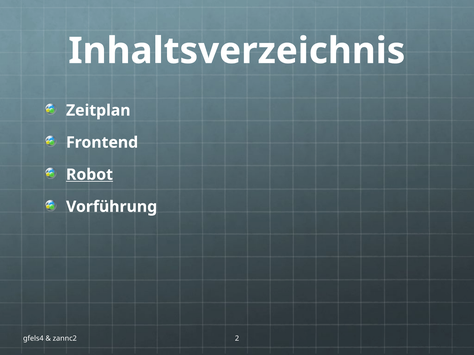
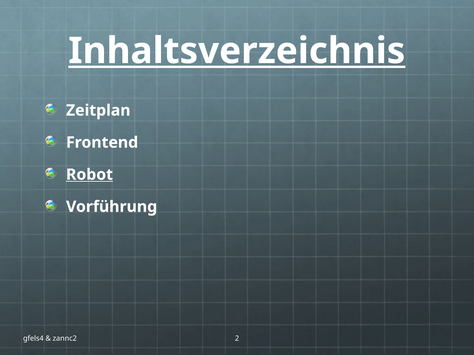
Inhaltsverzeichnis underline: none -> present (237, 51)
